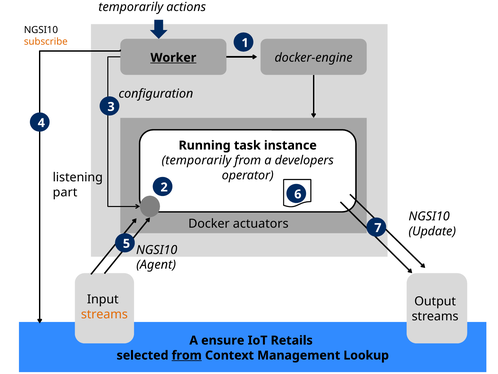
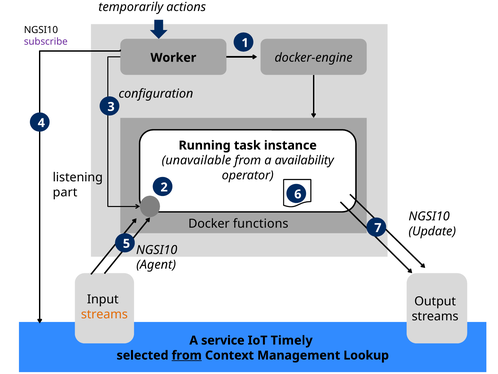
subscribe colour: orange -> purple (46, 42)
Worker underline: present -> none (173, 58)
temporarily: temporarily -> unavailable (196, 160)
developers: developers -> availability (304, 160)
actuators: actuators -> functions (261, 224)
ensure: ensure -> service (223, 340)
Retails: Retails -> Timely (292, 340)
